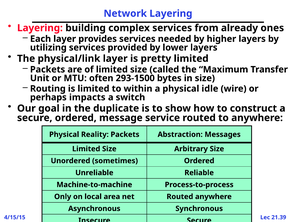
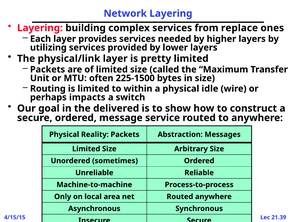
already: already -> replace (239, 28)
293-1500: 293-1500 -> 225-1500 (135, 78)
duplicate: duplicate -> delivered (116, 108)
